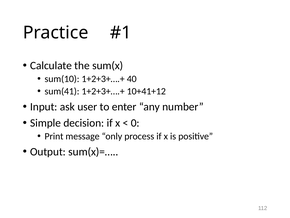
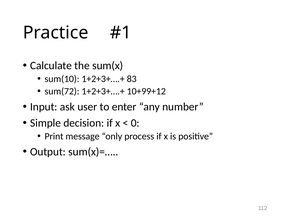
40: 40 -> 83 (132, 79)
sum(41: sum(41 -> sum(72 (62, 91)
10+41+12: 10+41+12 -> 10+99+12 (146, 91)
